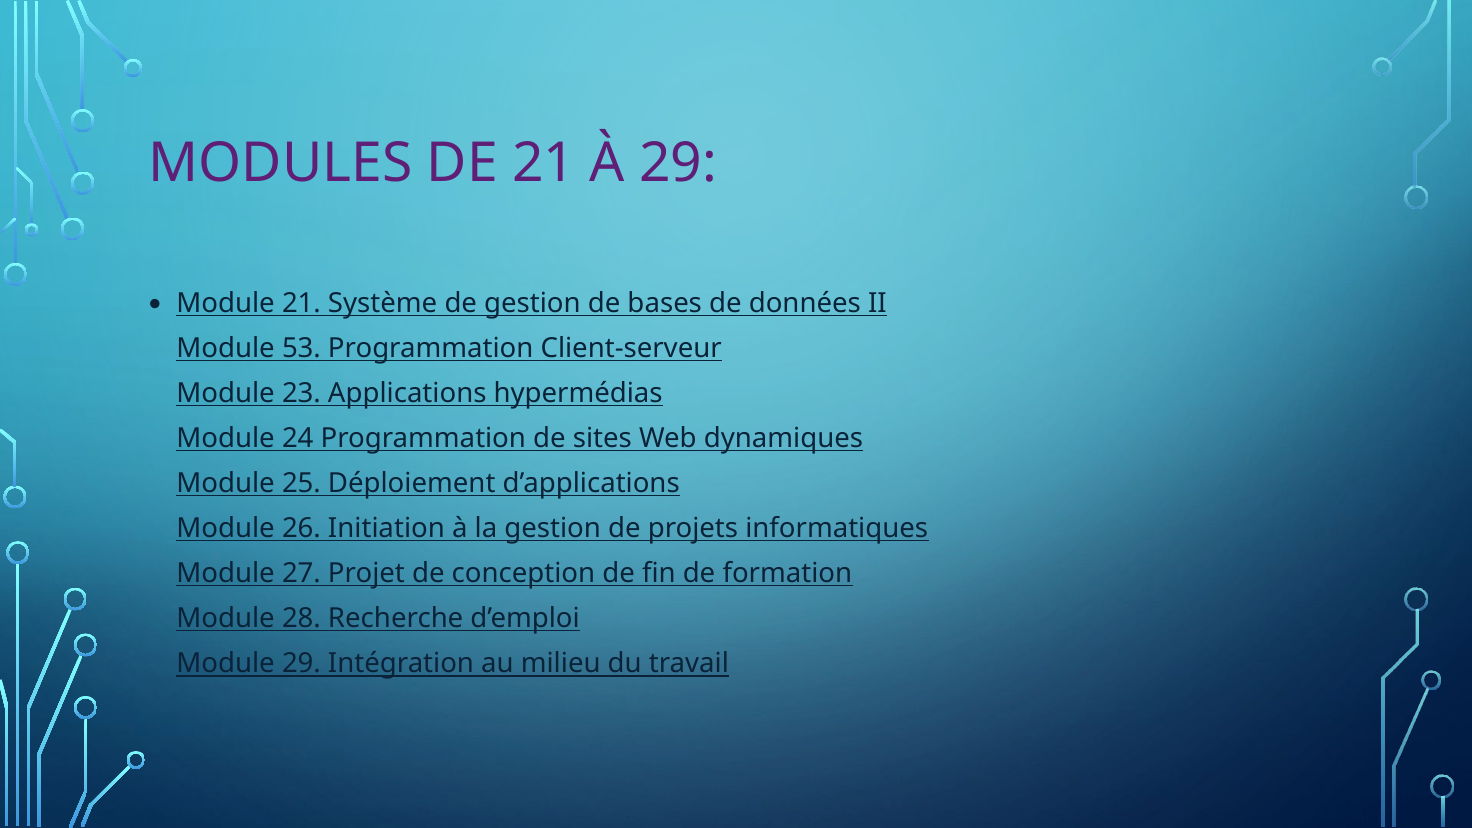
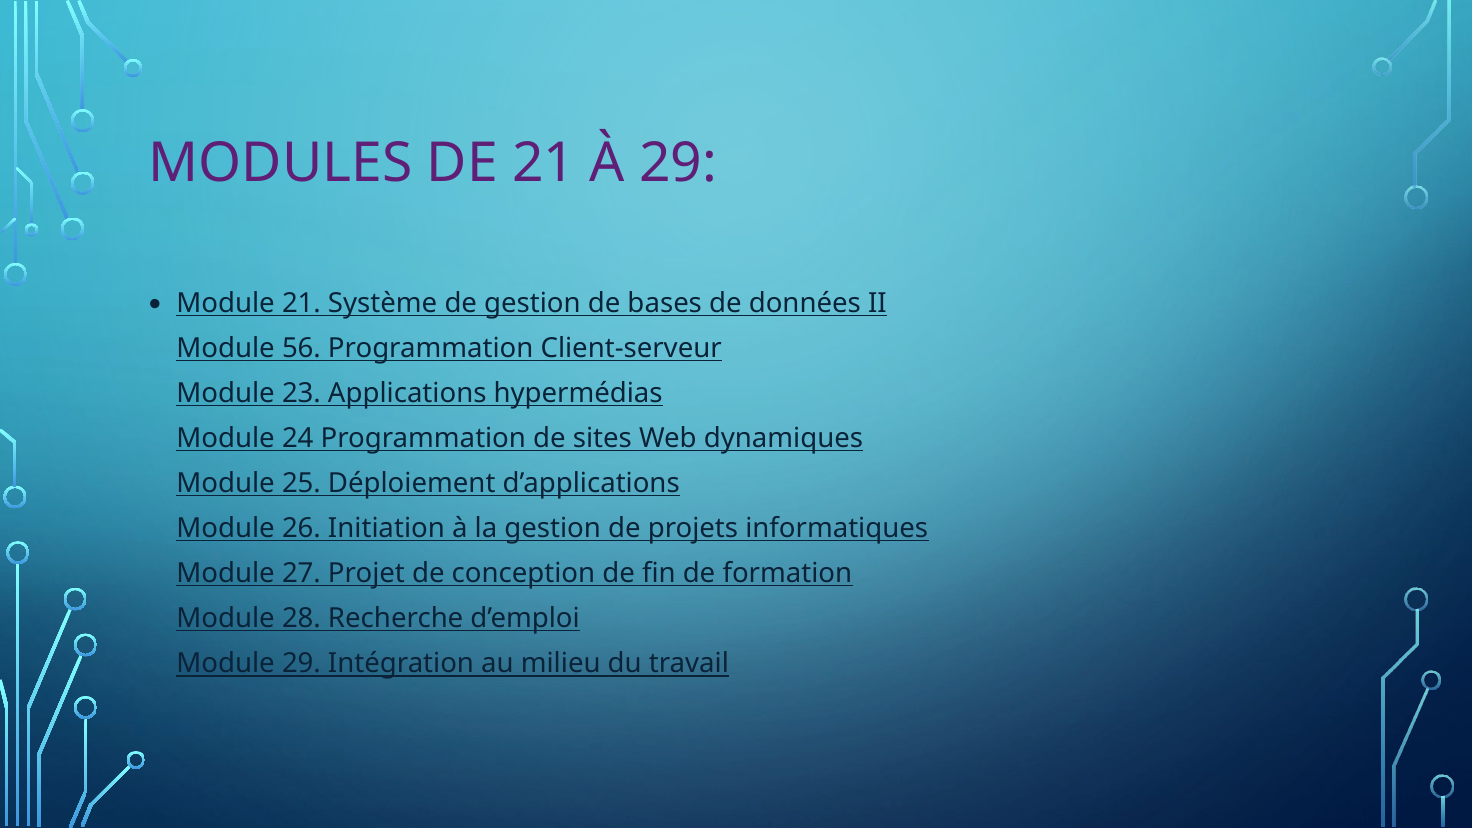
53: 53 -> 56 (301, 348)
